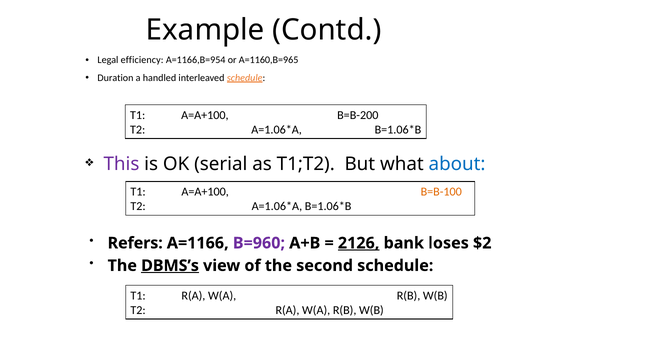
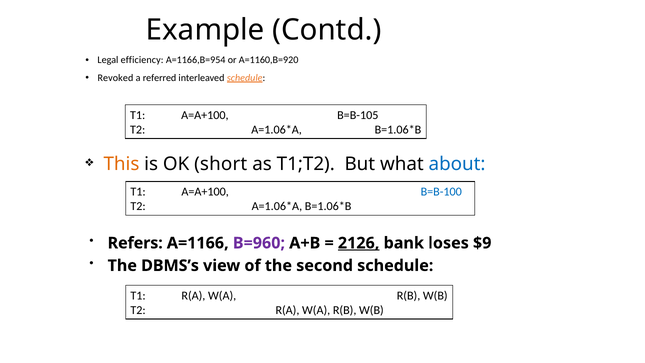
A=1160,B=965: A=1160,B=965 -> A=1160,B=920 (269, 60)
Duration: Duration -> Revoked (115, 78)
handled: handled -> referred (160, 78)
B=B-200: B=B-200 -> B=B-105 (358, 115)
This colour: purple -> orange (121, 164)
serial: serial -> short (221, 164)
B=B-100 colour: orange -> blue (441, 192)
$2: $2 -> $9 (482, 243)
DBMS’s underline: present -> none (170, 265)
